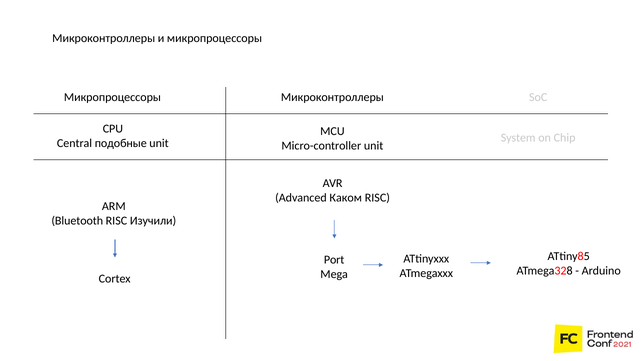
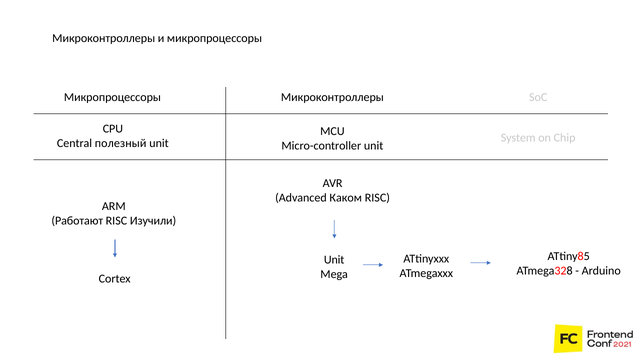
подобные: подобные -> полезный (121, 143)
Bluetooth: Bluetooth -> Работают (77, 221)
Port: Port -> Unit (334, 260)
